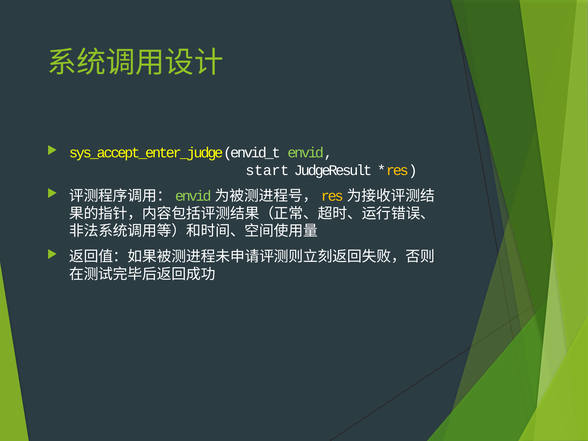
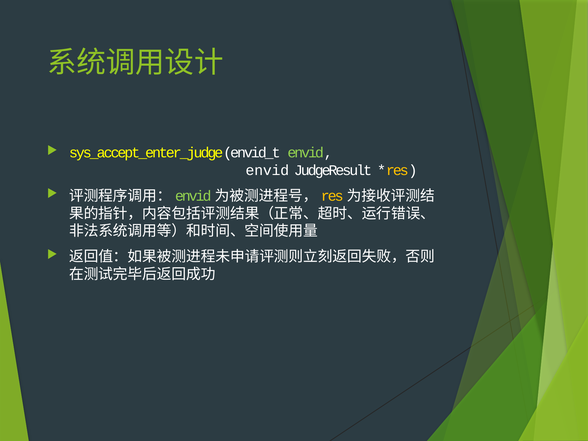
start: start -> envid (267, 170)
